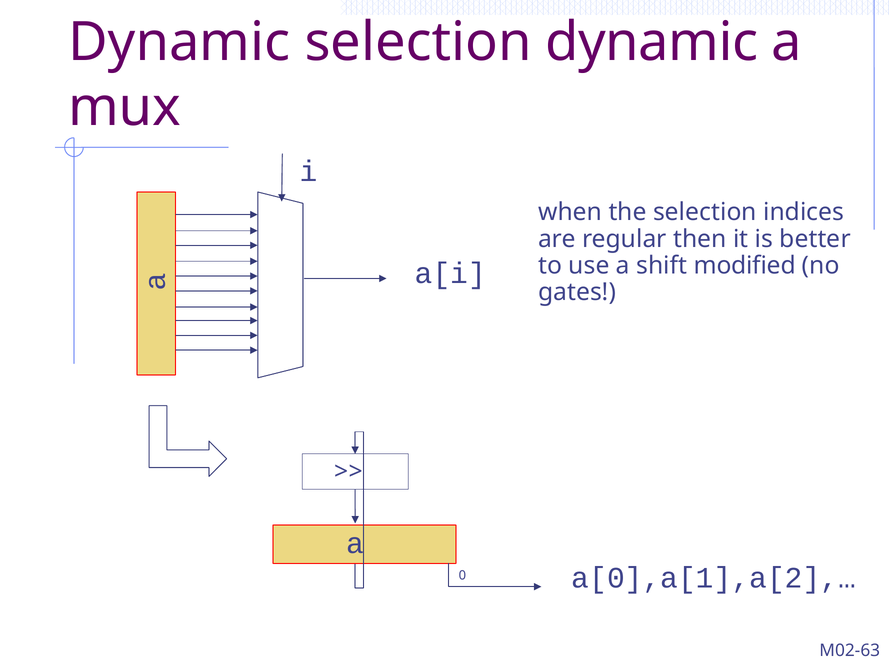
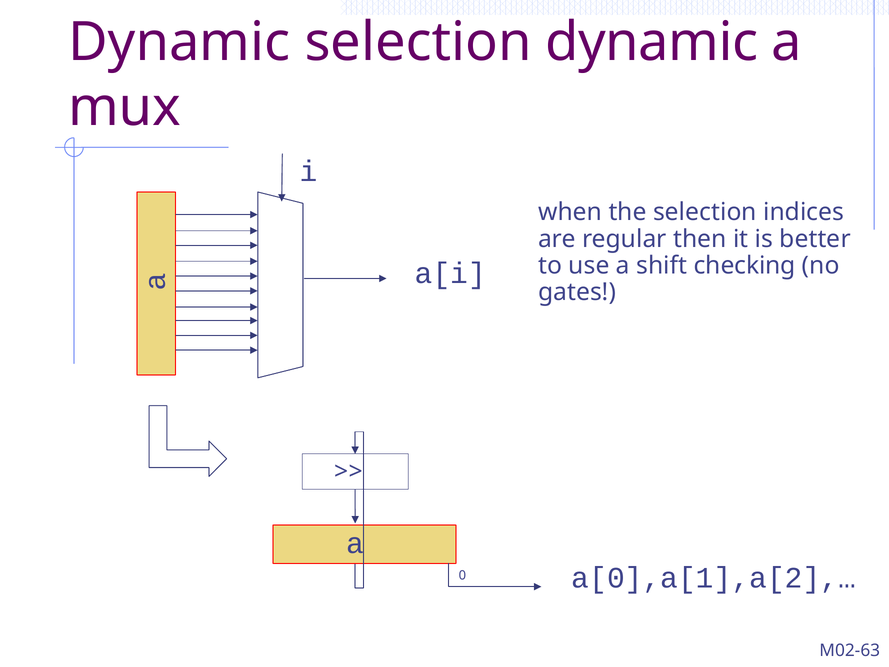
modified: modified -> checking (745, 266)
